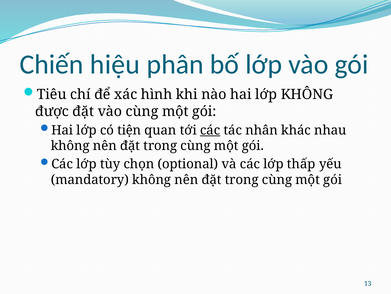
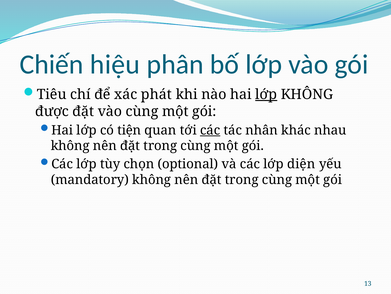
hình: hình -> phát (156, 94)
lớp underline: none -> present (266, 94)
thấp: thấp -> diện (301, 164)
